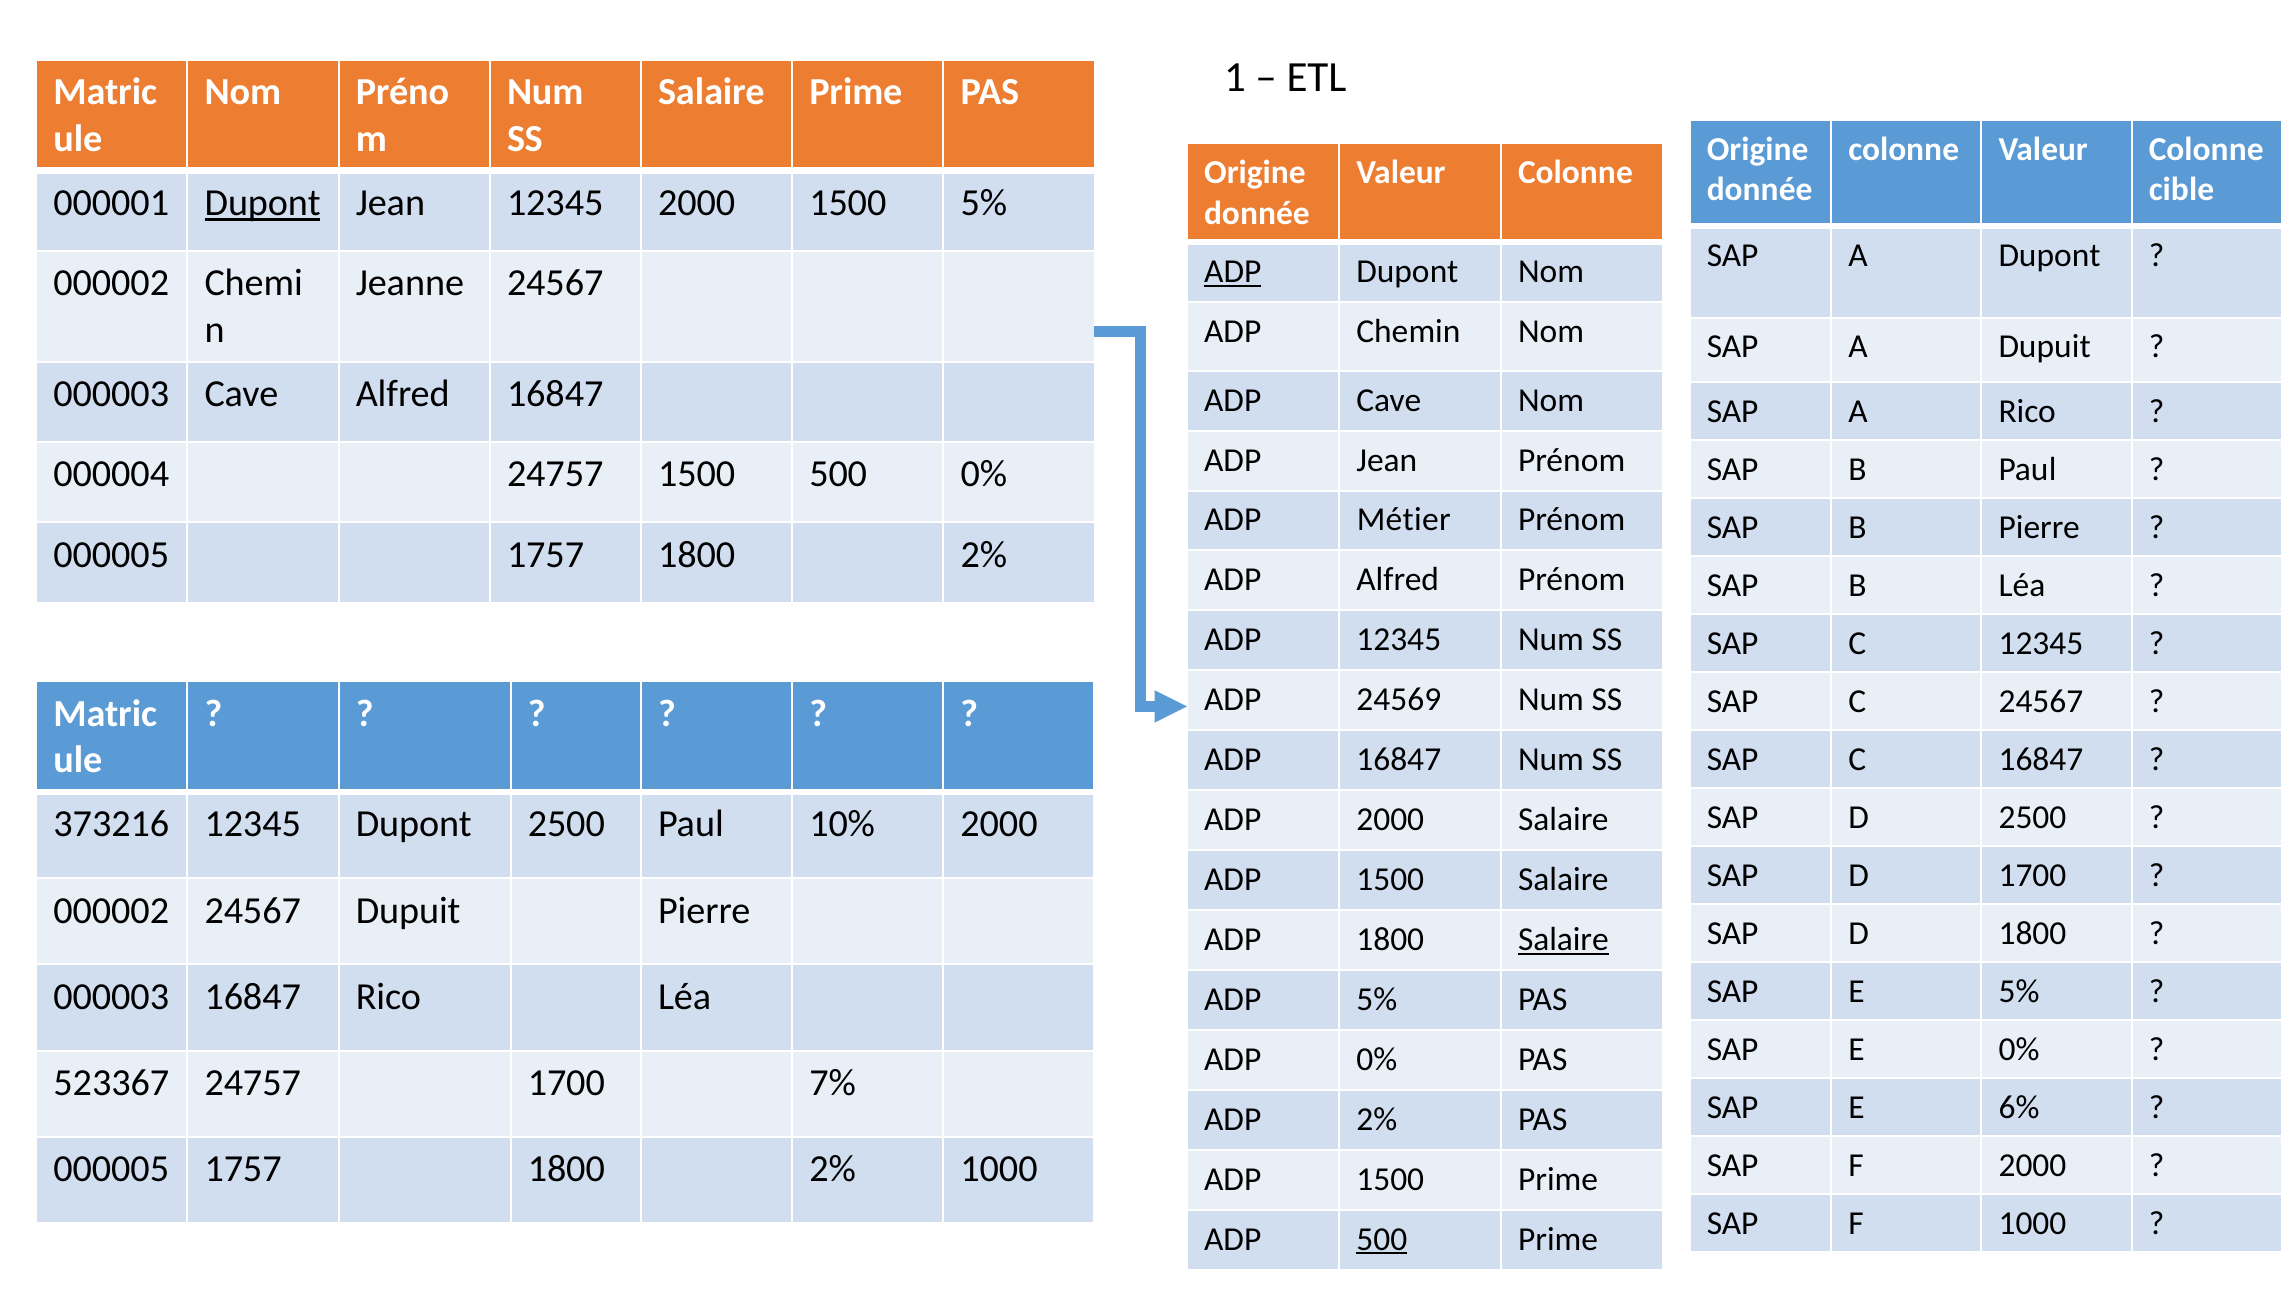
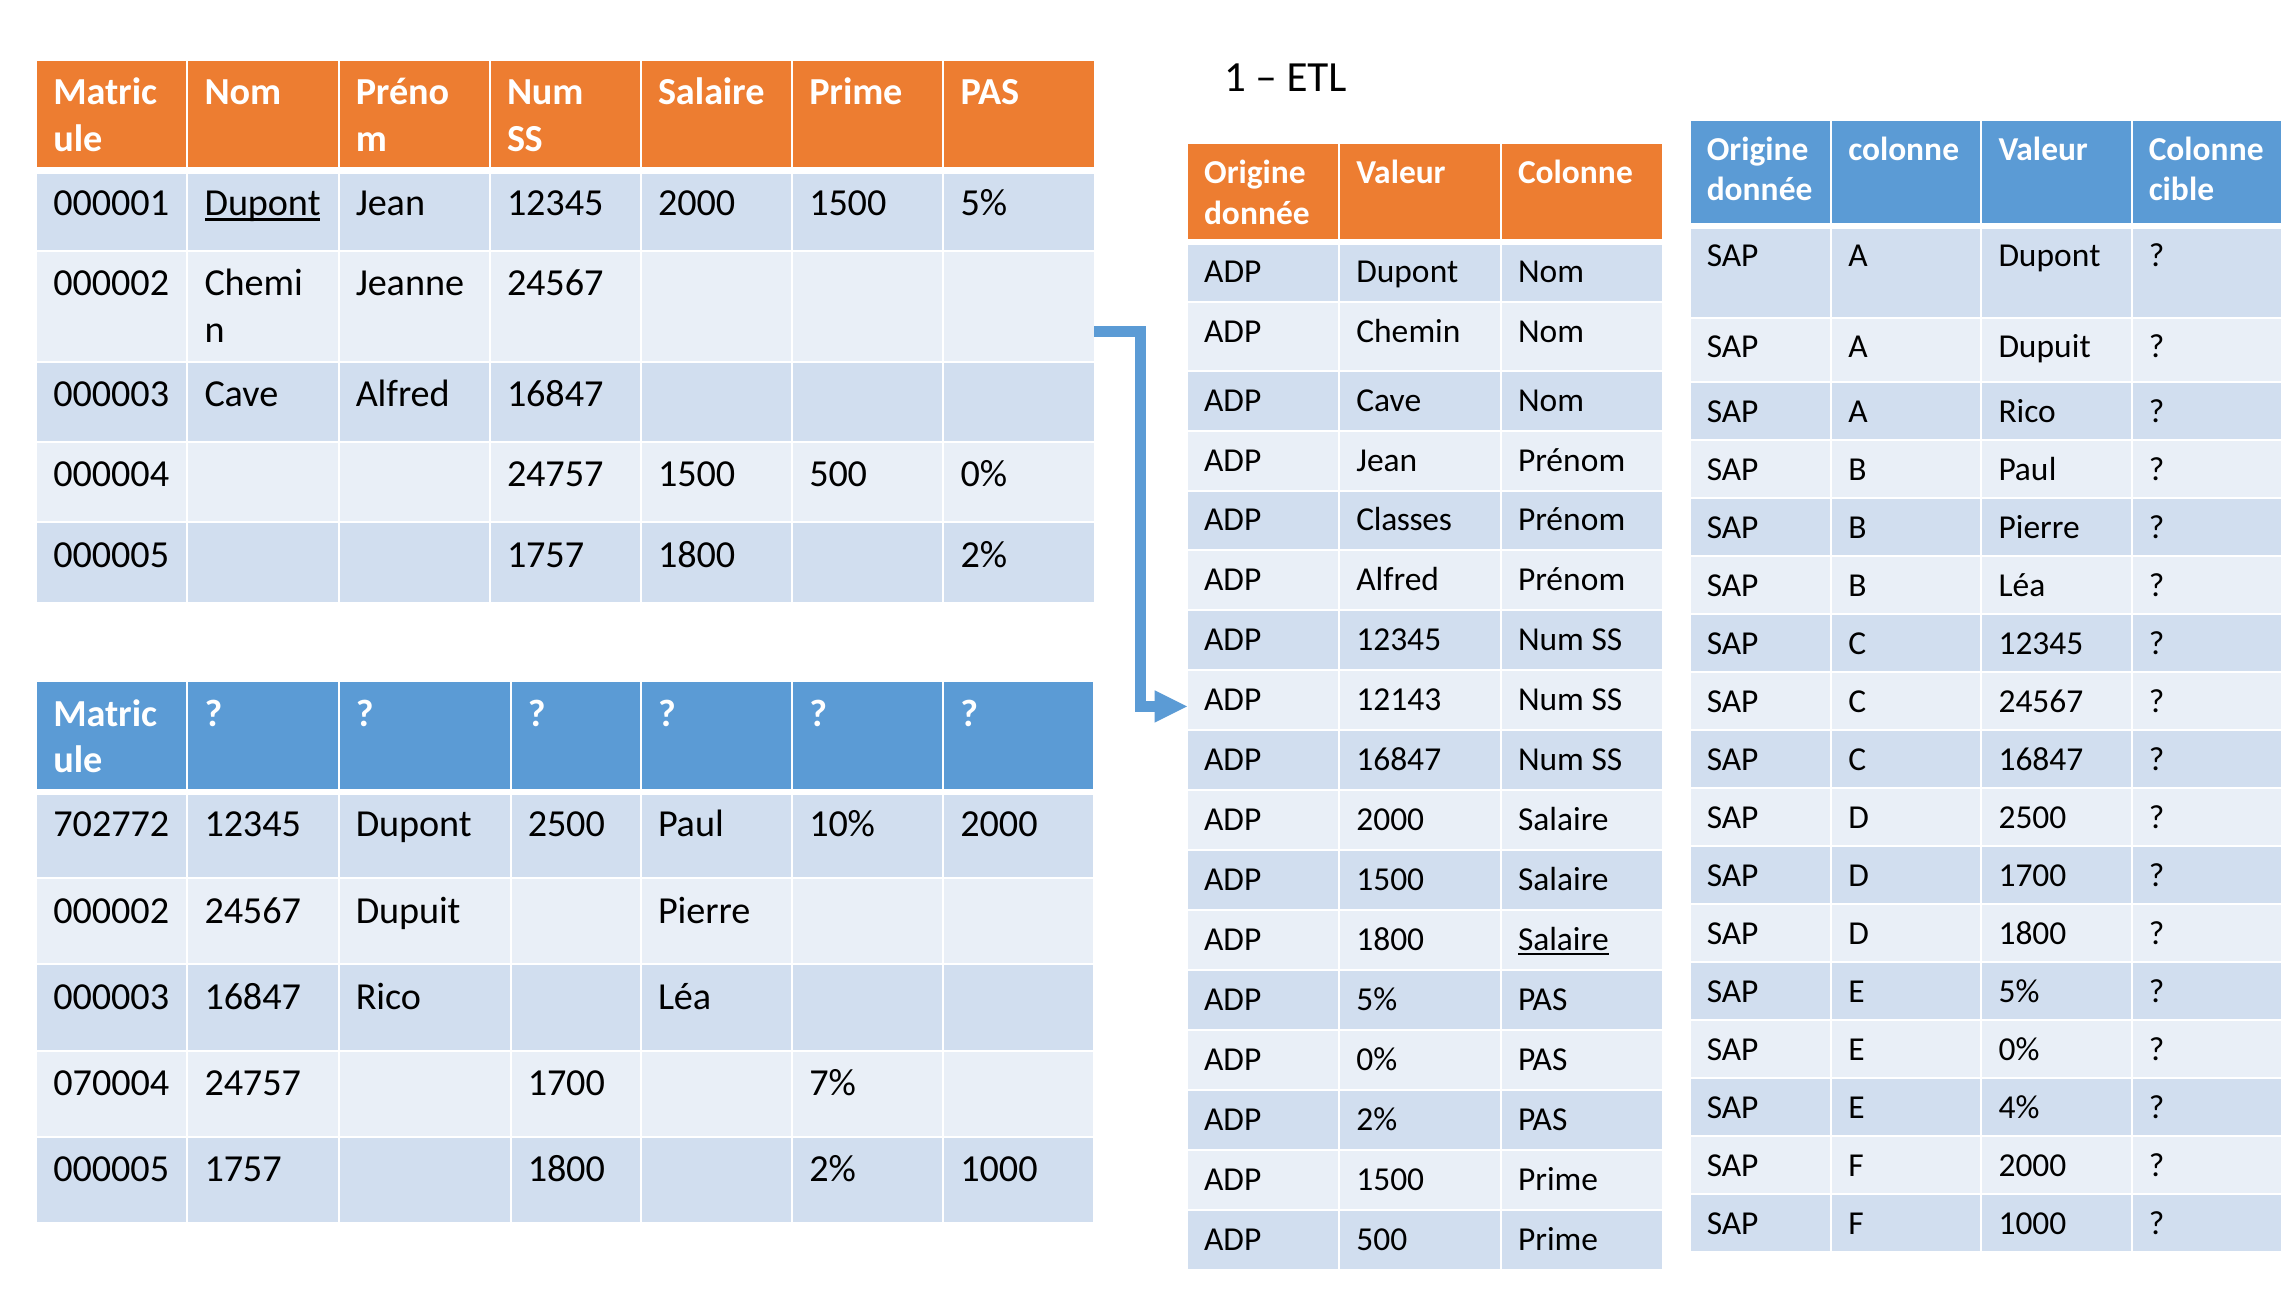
ADP underline: present -> none (1233, 271)
Métier: Métier -> Classes (1404, 520)
24569: 24569 -> 12143 (1399, 700)
373216: 373216 -> 702772 (111, 824)
523367: 523367 -> 070004 (111, 1083)
6%: 6% -> 4% (2019, 1107)
500 underline: present -> none (1382, 1239)
